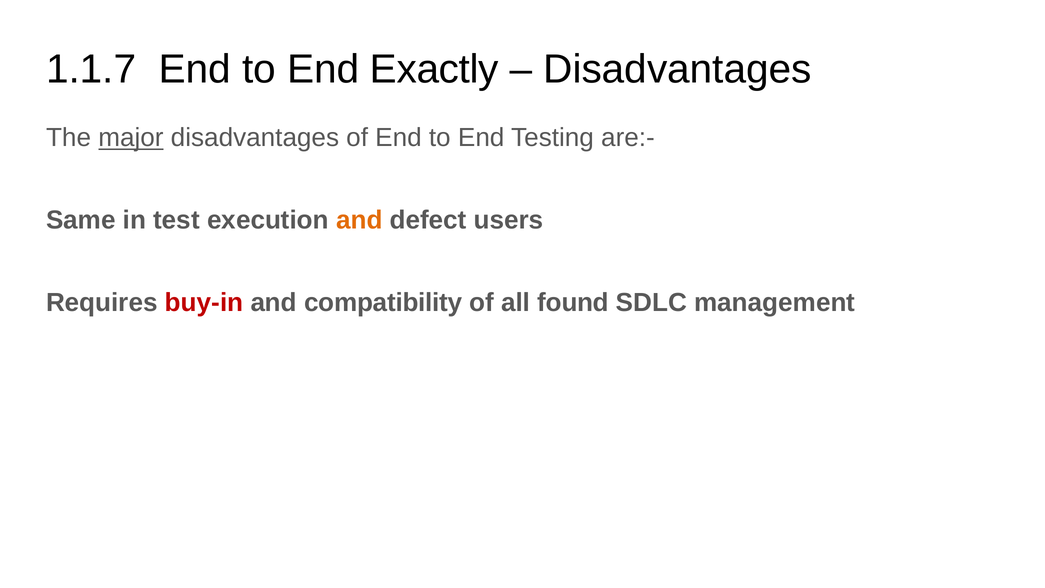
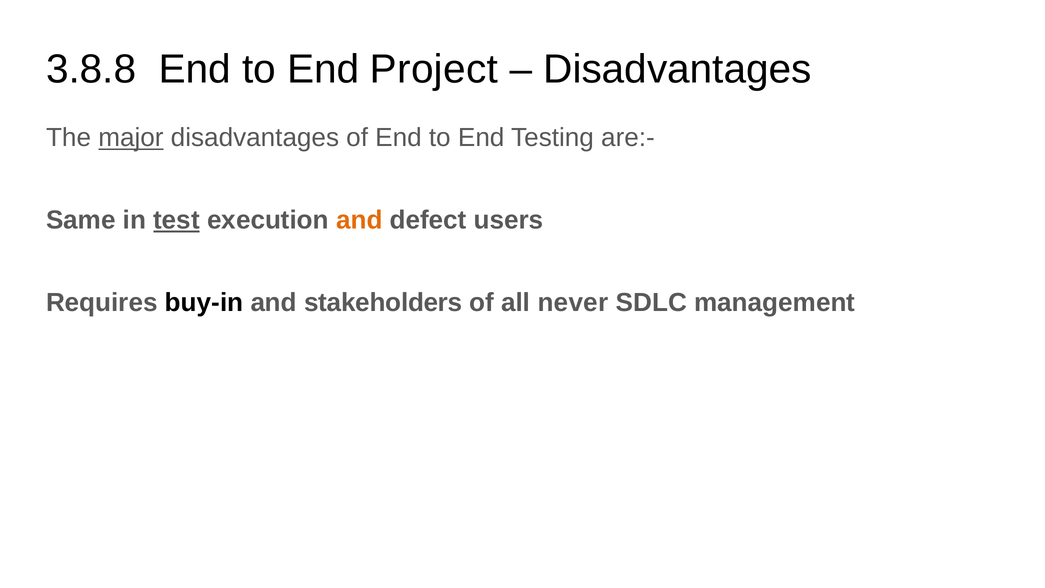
1.1.7: 1.1.7 -> 3.8.8 (91, 69)
Exactly: Exactly -> Project (434, 69)
test underline: none -> present (176, 220)
buy-in colour: red -> black (204, 303)
compatibility: compatibility -> stakeholders (383, 303)
found: found -> never (573, 303)
